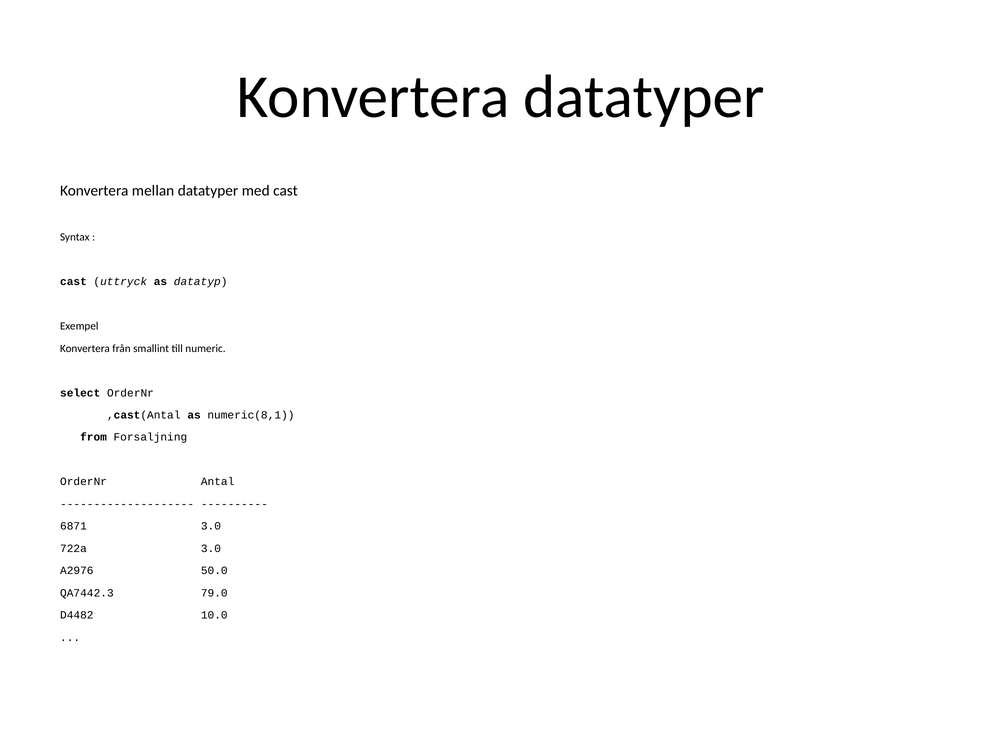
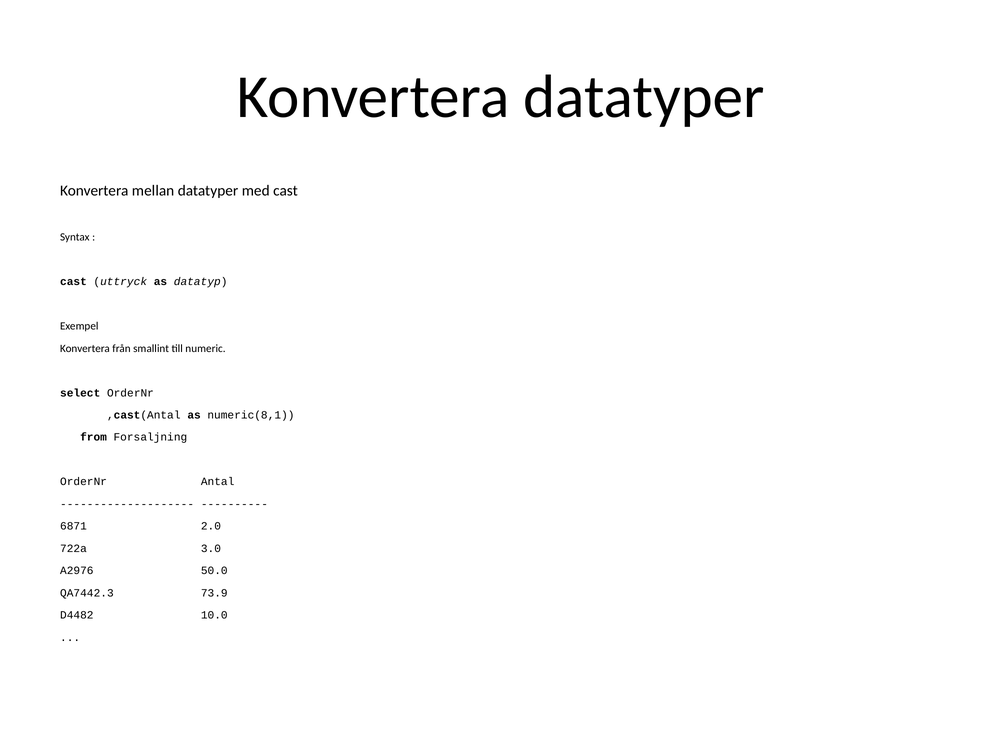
6871 3.0: 3.0 -> 2.0 (211, 527)
79.0: 79.0 -> 73.9 (214, 593)
